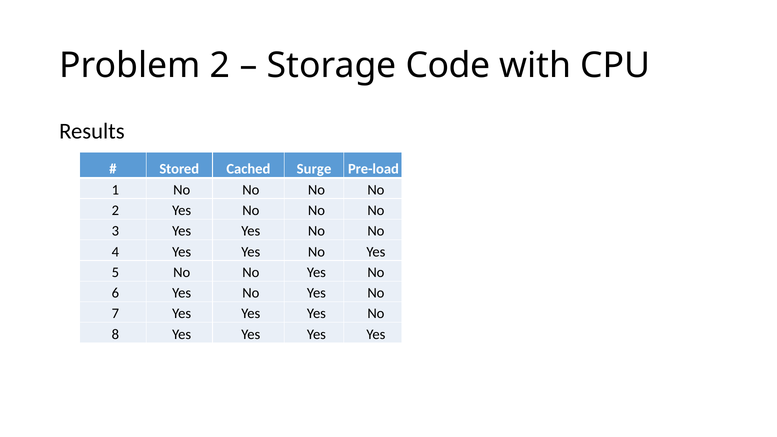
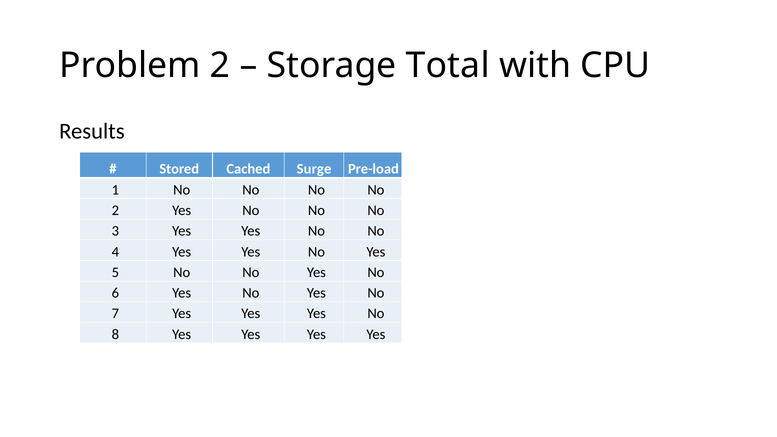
Storage Code: Code -> Total (448, 65)
